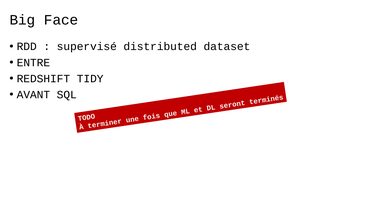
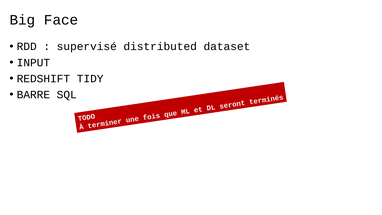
ENTRE: ENTRE -> INPUT (33, 63)
AVANT: AVANT -> BARRE (33, 95)
